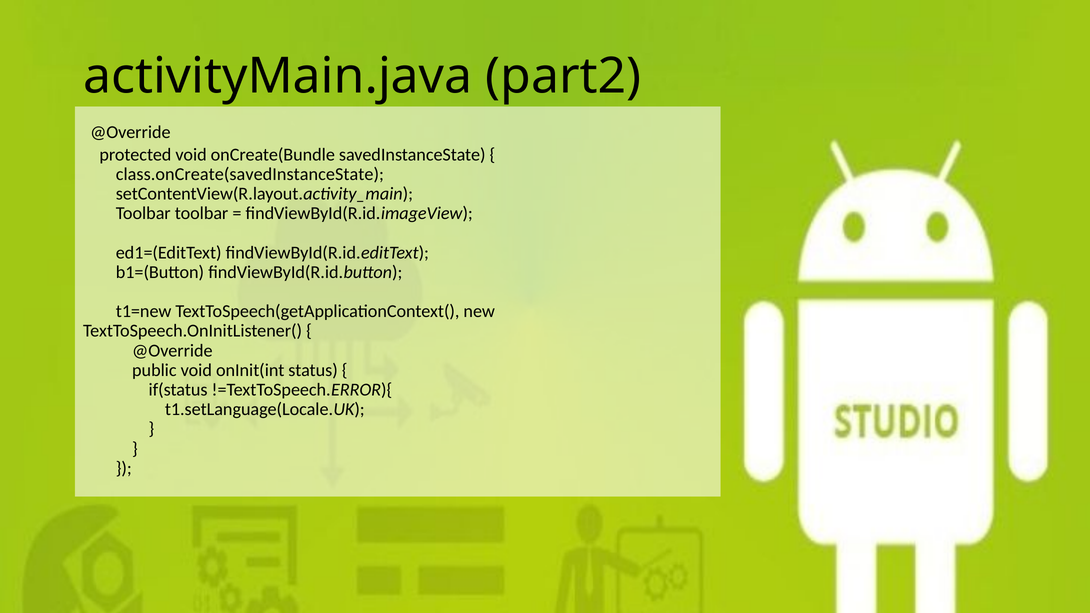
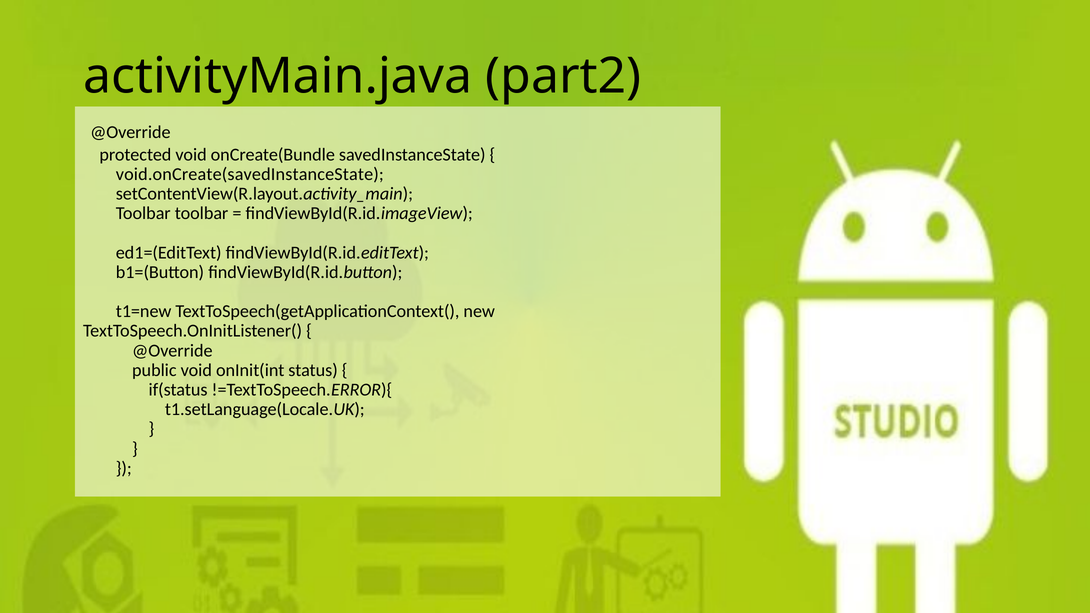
class.onCreate(savedInstanceState: class.onCreate(savedInstanceState -> void.onCreate(savedInstanceState (250, 174)
